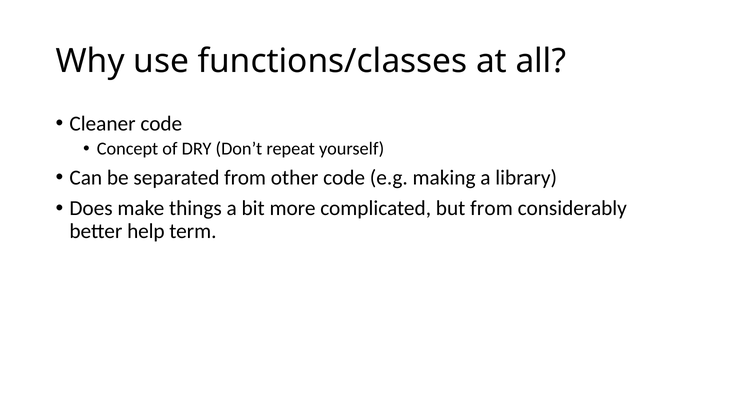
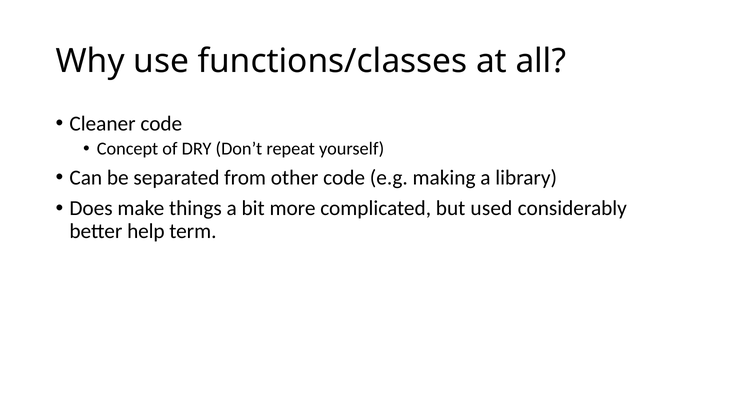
but from: from -> used (491, 208)
